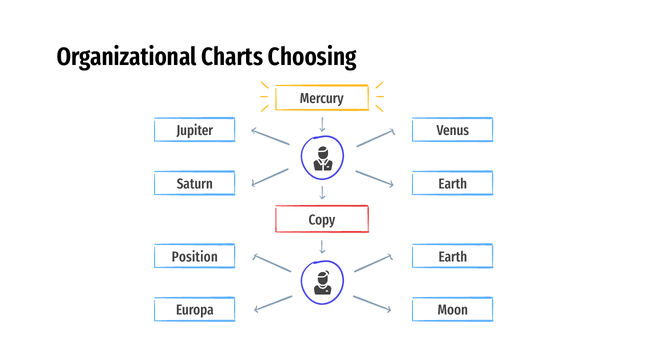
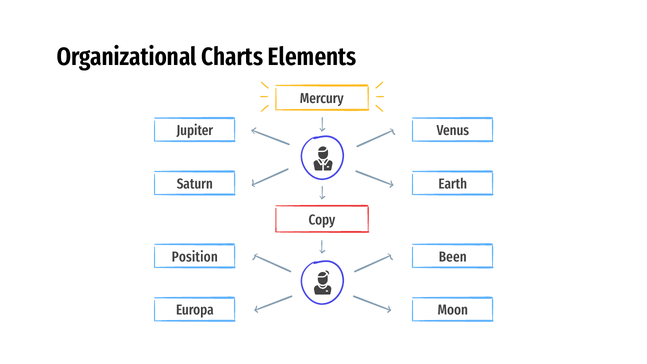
Choosing: Choosing -> Elements (312, 57)
Earth: Earth -> Been (453, 257)
